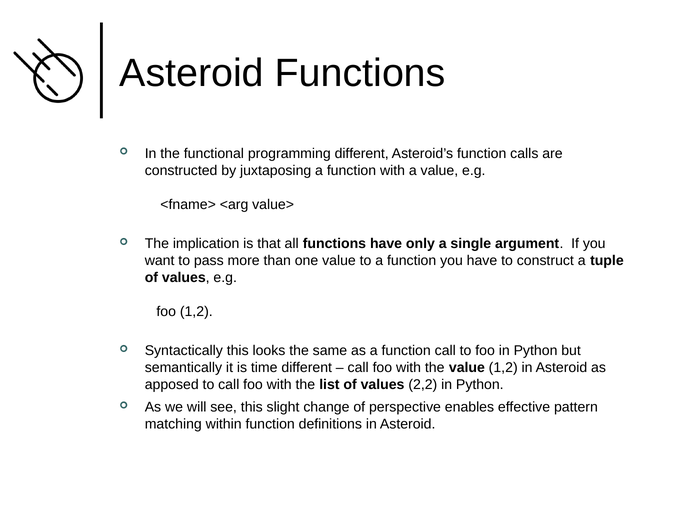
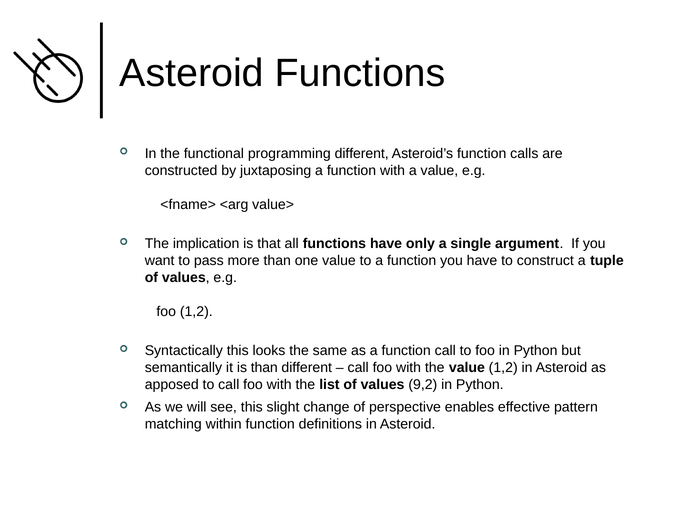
is time: time -> than (264, 368)
2,2: 2,2 -> 9,2 (423, 385)
